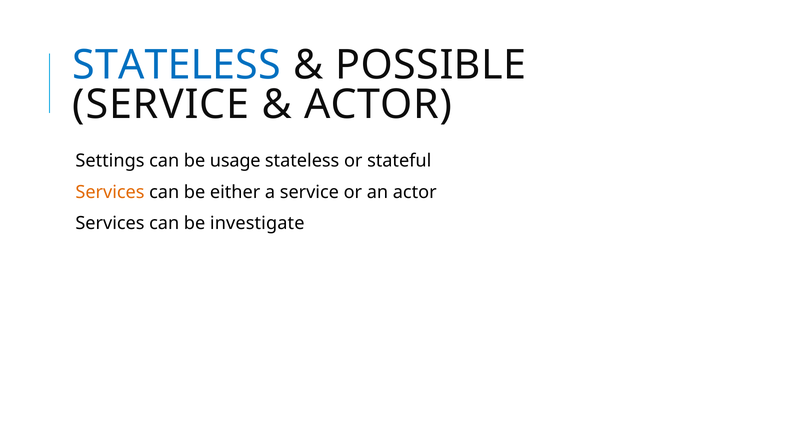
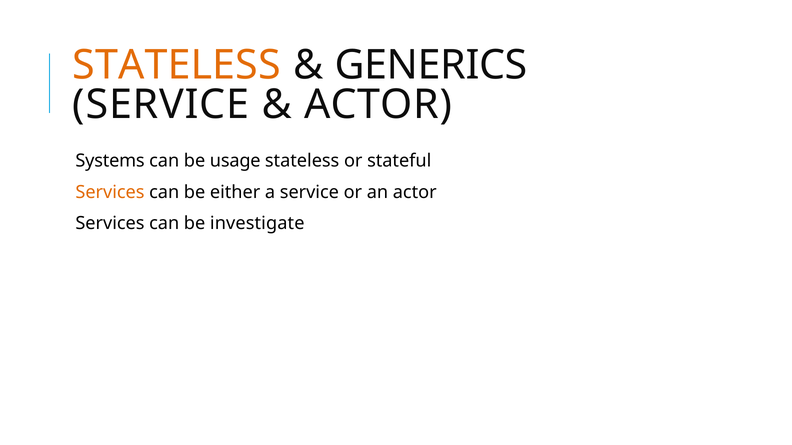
STATELESS colour: blue -> orange (177, 65)
POSSIBLE: POSSIBLE -> GENERICS (431, 65)
Settings: Settings -> Systems (110, 161)
